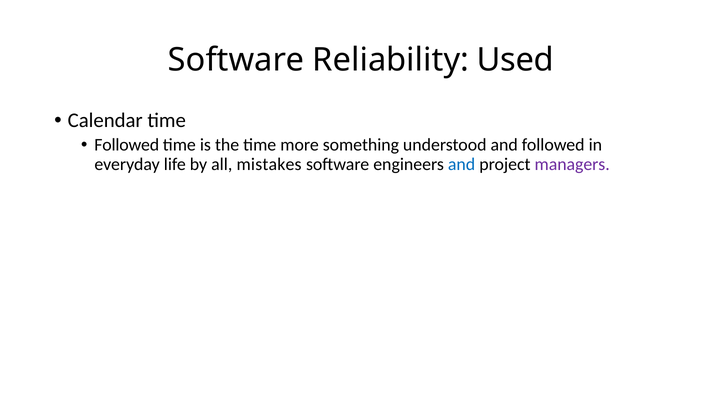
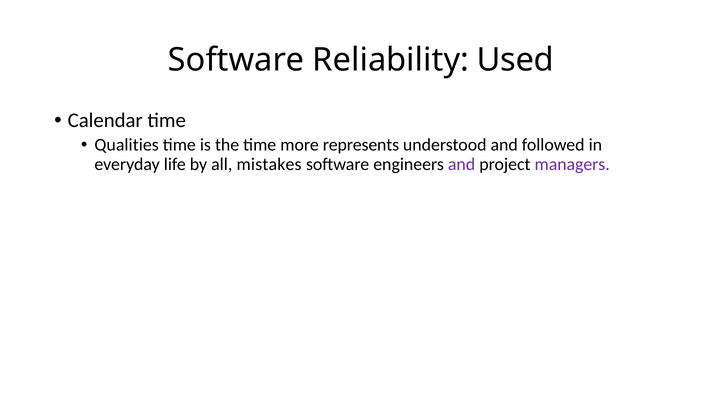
Followed: Followed -> Qualities (127, 145)
something: something -> represents (361, 145)
and colour: blue -> purple (462, 164)
